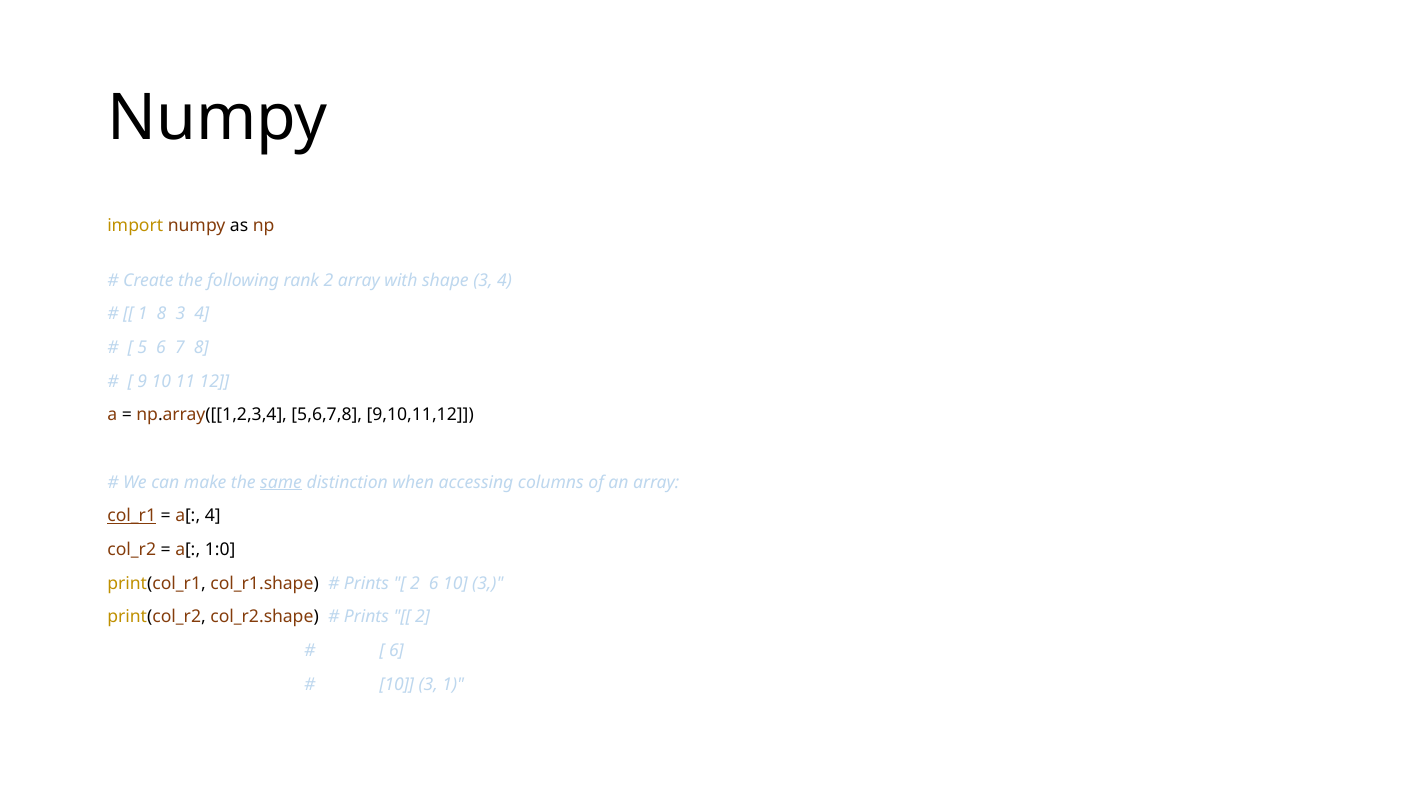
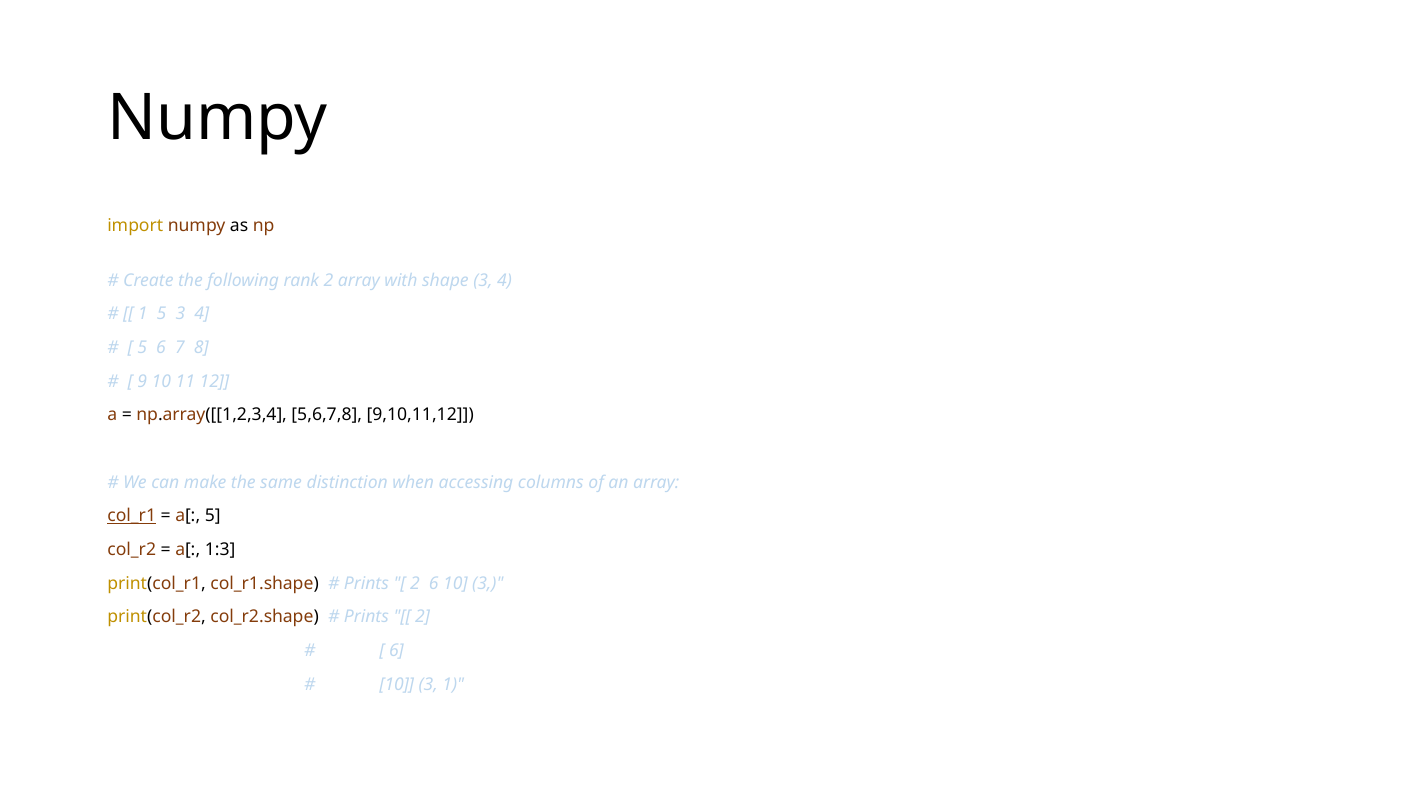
1 8: 8 -> 5 (162, 314)
same underline: present -> none (281, 482)
a[ 4: 4 -> 5 (213, 516)
1:0: 1:0 -> 1:3 (220, 550)
